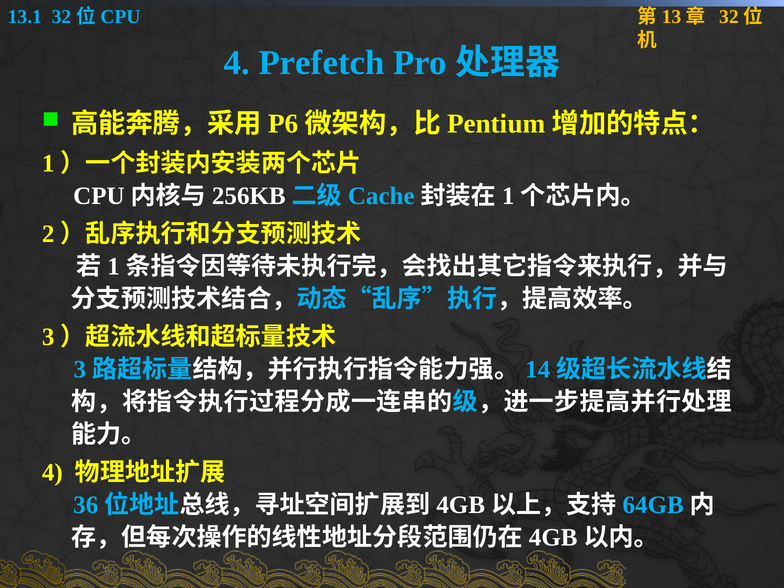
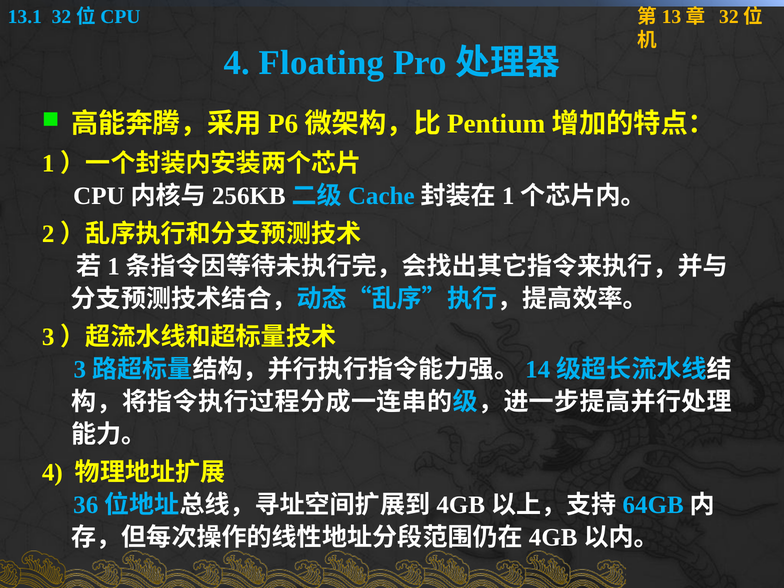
Prefetch: Prefetch -> Floating (321, 63)
